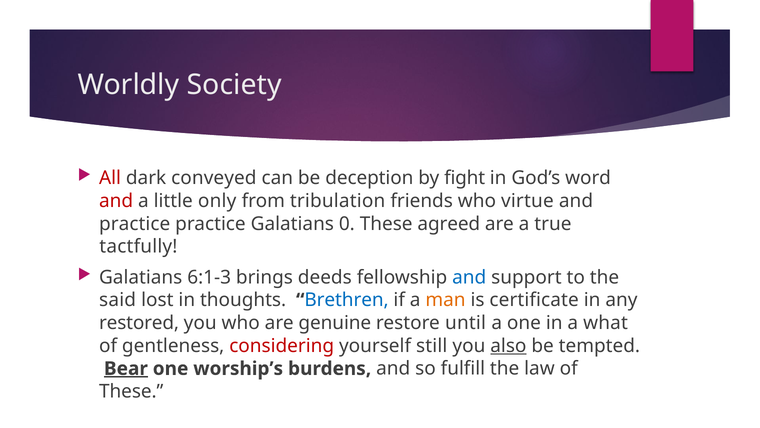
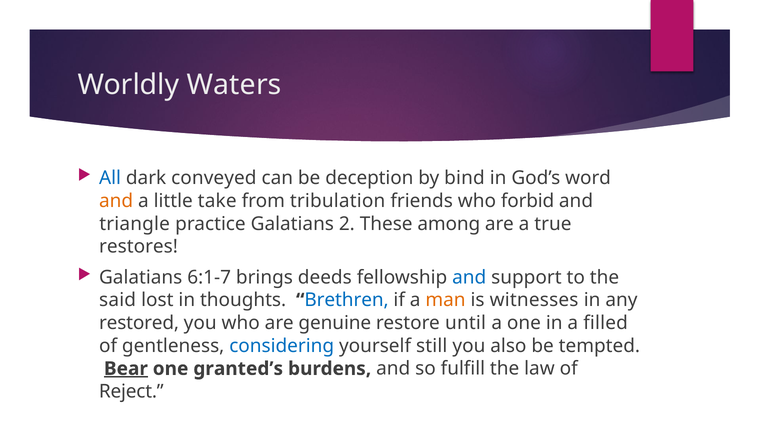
Society: Society -> Waters (234, 85)
All colour: red -> blue (110, 178)
fight: fight -> bind (464, 178)
and colour: red -> orange (116, 201)
only: only -> take (217, 201)
virtue: virtue -> forbid (528, 201)
practice: practice -> triangle (135, 223)
0: 0 -> 2 (347, 223)
agreed: agreed -> among (449, 223)
tactfully: tactfully -> restores (139, 246)
6:1-3: 6:1-3 -> 6:1-7 (209, 277)
certificate: certificate -> witnesses (534, 300)
what: what -> filled (606, 323)
considering colour: red -> blue (282, 345)
also underline: present -> none (508, 345)
worship’s: worship’s -> granted’s (238, 368)
These: These -> Reject (131, 391)
